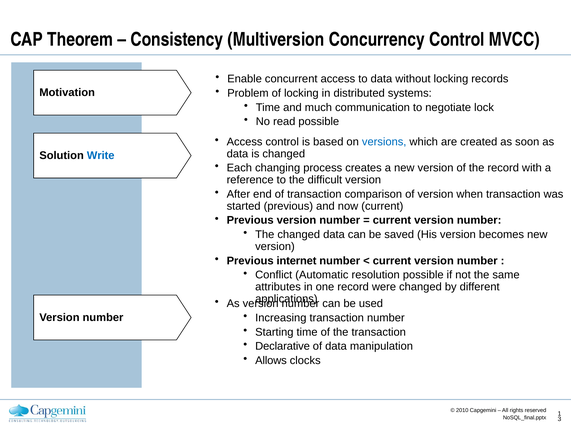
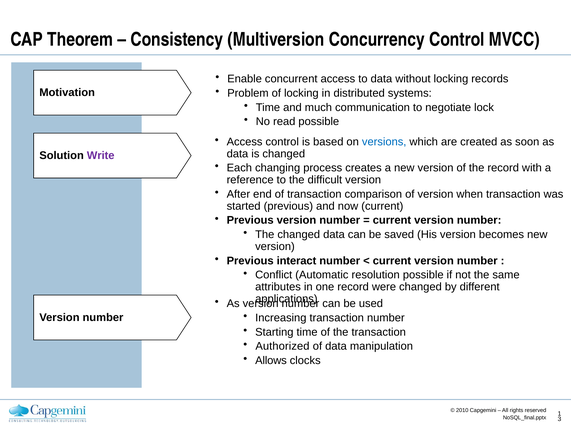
Write colour: blue -> purple (101, 156)
internet: internet -> interact (296, 261)
Declarative: Declarative -> Authorized (282, 346)
